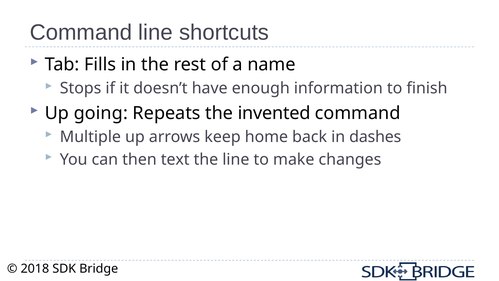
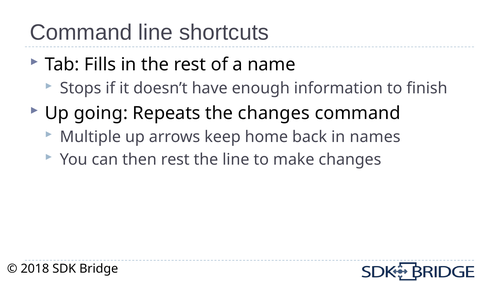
the invented: invented -> changes (274, 113)
dashes: dashes -> names (375, 137)
then text: text -> rest (175, 159)
